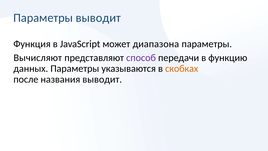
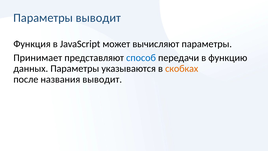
диапазона: диапазона -> вычисляют (156, 44)
Вычисляют: Вычисляют -> Принимает (38, 58)
способ colour: purple -> blue (141, 58)
